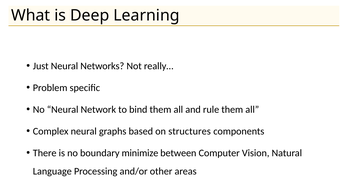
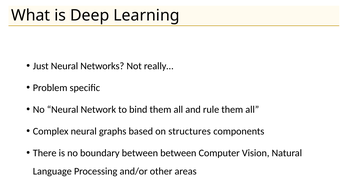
boundary minimize: minimize -> between (140, 153)
